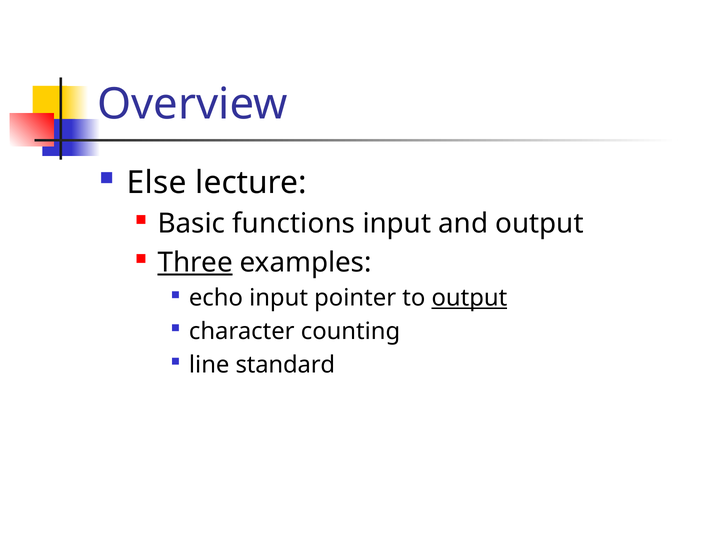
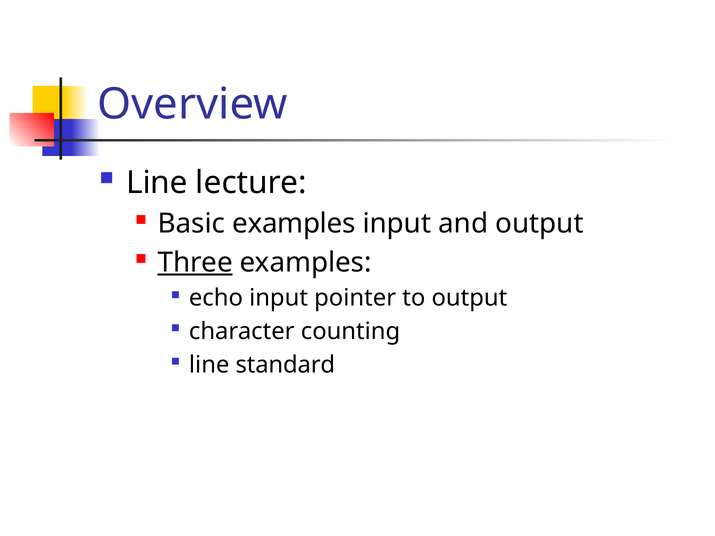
Else: Else -> Line (157, 183)
Basic functions: functions -> examples (294, 224)
output underline: present -> none (469, 298)
